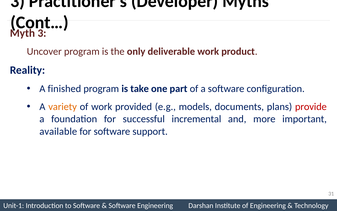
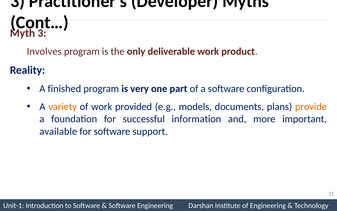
Uncover: Uncover -> Involves (44, 51)
take: take -> very (140, 89)
provide colour: red -> orange (311, 106)
incremental: incremental -> information (196, 119)
